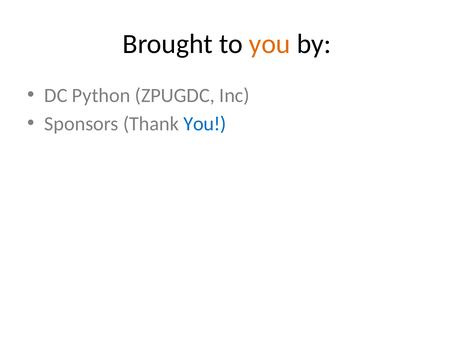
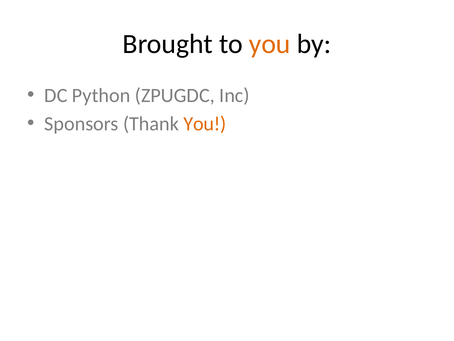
You colour: blue -> orange (205, 123)
